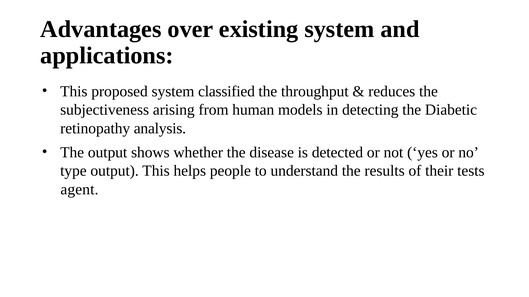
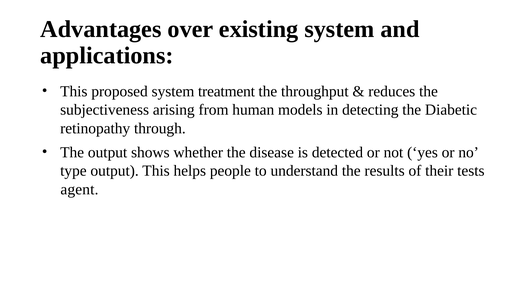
classified: classified -> treatment (226, 92)
analysis: analysis -> through (160, 129)
